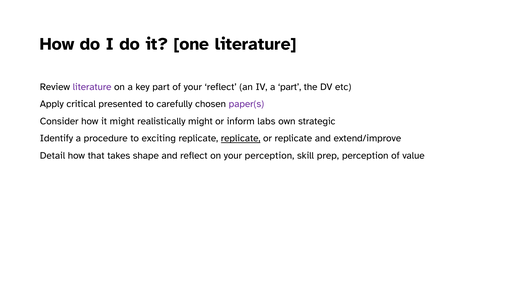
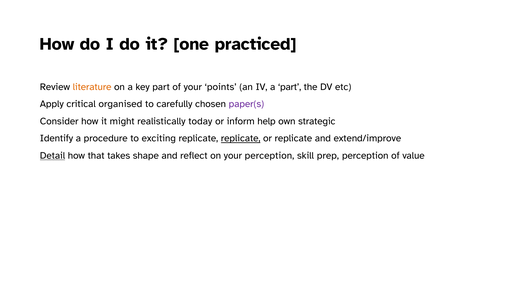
one literature: literature -> practiced (256, 44)
literature colour: purple -> orange (92, 87)
your reflect: reflect -> points (221, 87)
presented: presented -> organised (120, 104)
realistically might: might -> today (200, 121)
labs: labs -> help (266, 121)
Detail underline: none -> present (53, 156)
